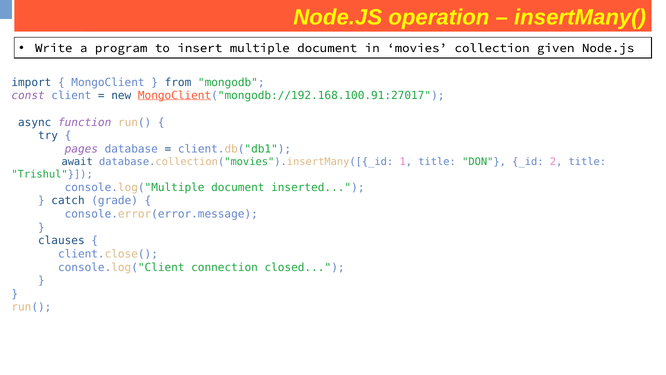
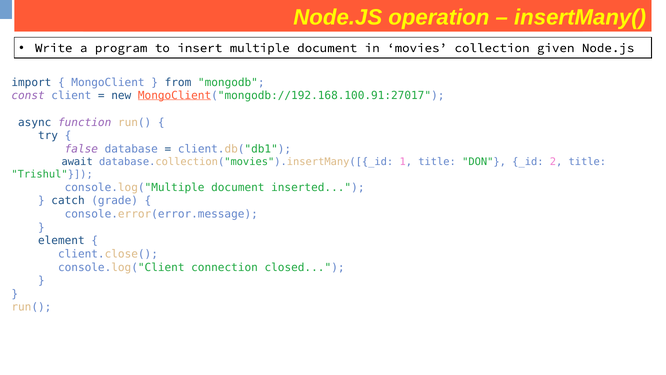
pages: pages -> false (81, 149)
clauses: clauses -> element (61, 240)
